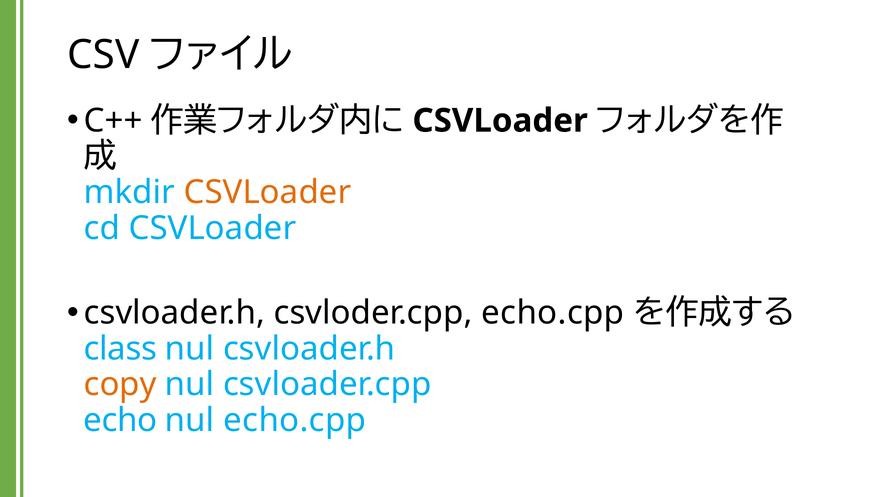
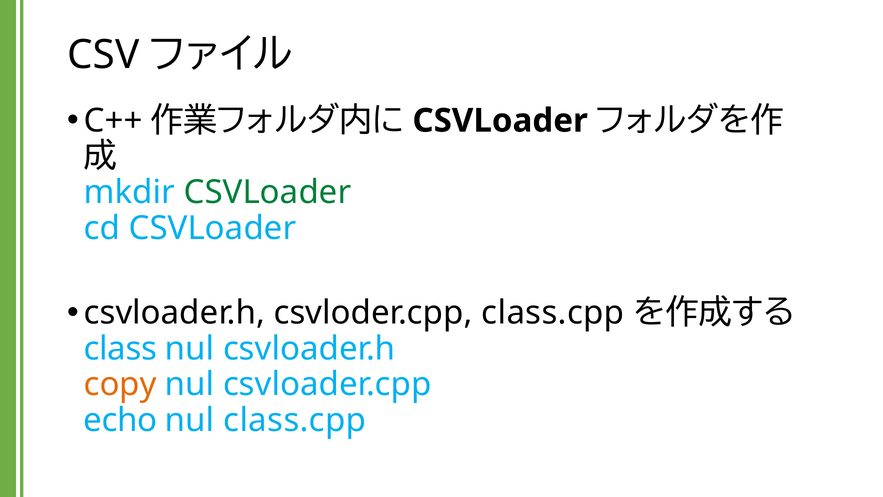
CSVLoader colour: orange -> green (267, 192)
csvloder.cpp echo.cpp: echo.cpp -> class.cpp (553, 313)
nul echo.cpp: echo.cpp -> class.cpp (295, 420)
